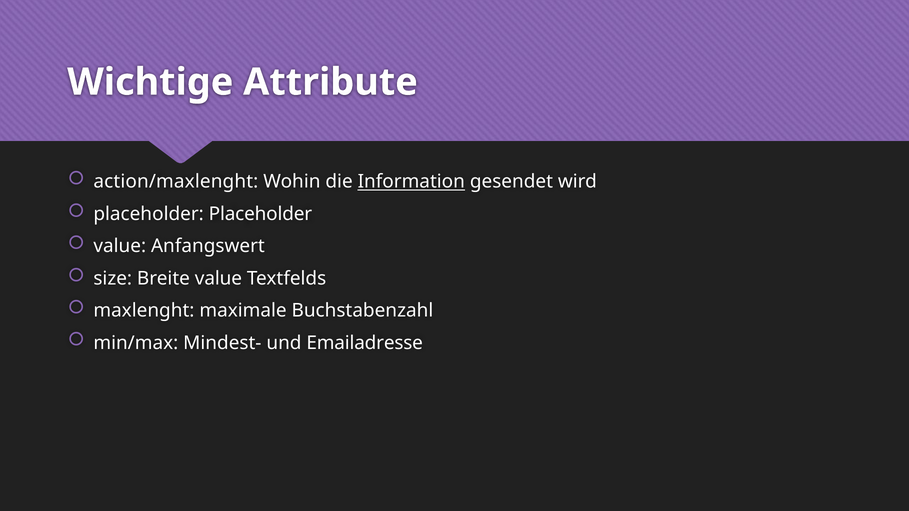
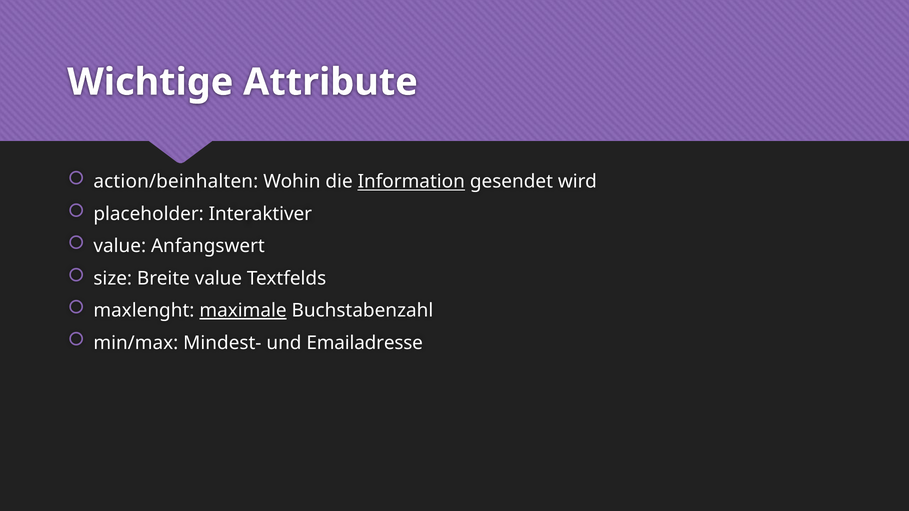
action/maxlenght: action/maxlenght -> action/beinhalten (176, 182)
placeholder Placeholder: Placeholder -> Interaktiver (260, 214)
maximale underline: none -> present (243, 311)
